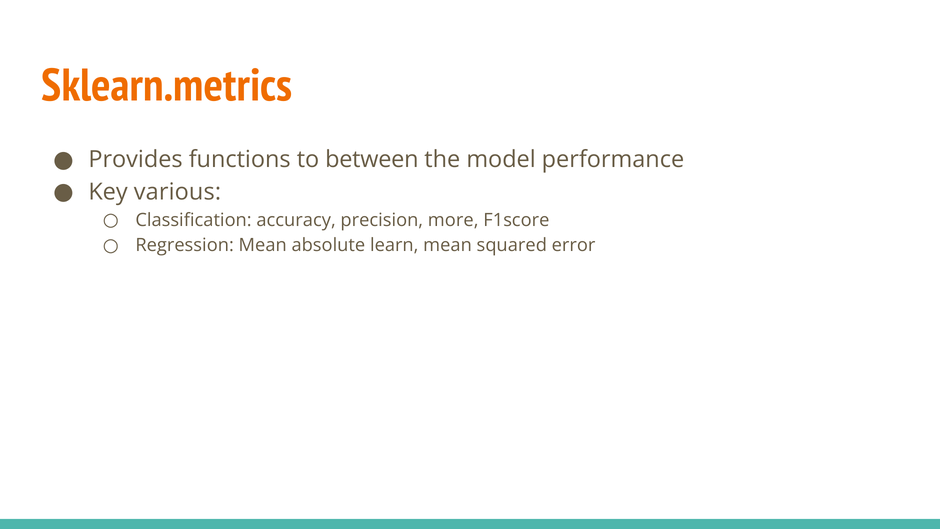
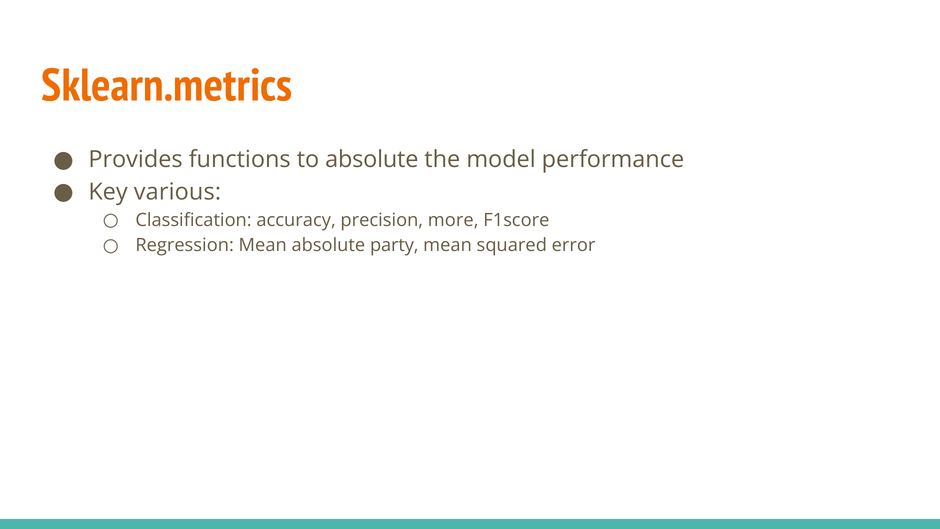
to between: between -> absolute (372, 160)
learn: learn -> party (394, 245)
